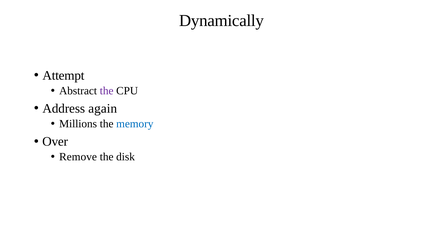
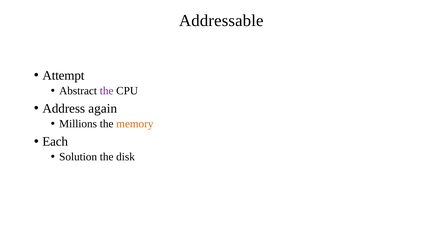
Dynamically: Dynamically -> Addressable (221, 21)
memory colour: blue -> orange (135, 124)
Over: Over -> Each (55, 142)
Remove: Remove -> Solution (78, 157)
